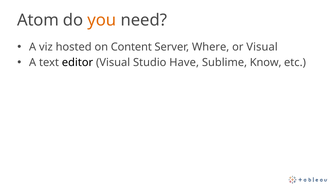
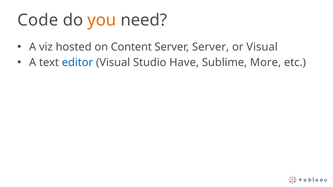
Atom: Atom -> Code (38, 20)
Server Where: Where -> Server (211, 47)
editor colour: black -> blue (77, 63)
Know: Know -> More (266, 63)
